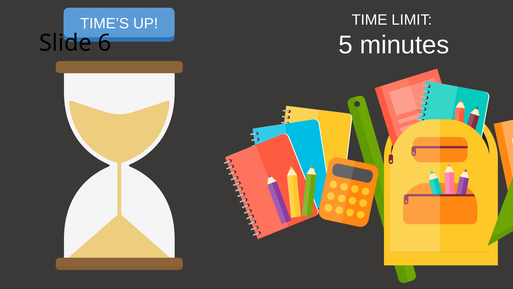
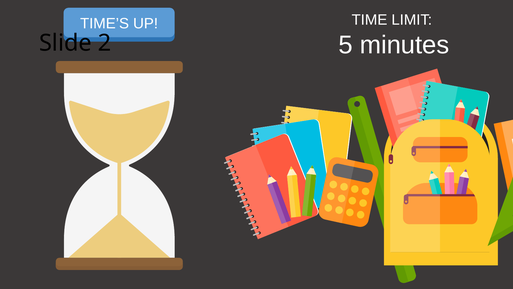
6: 6 -> 2 (105, 43)
